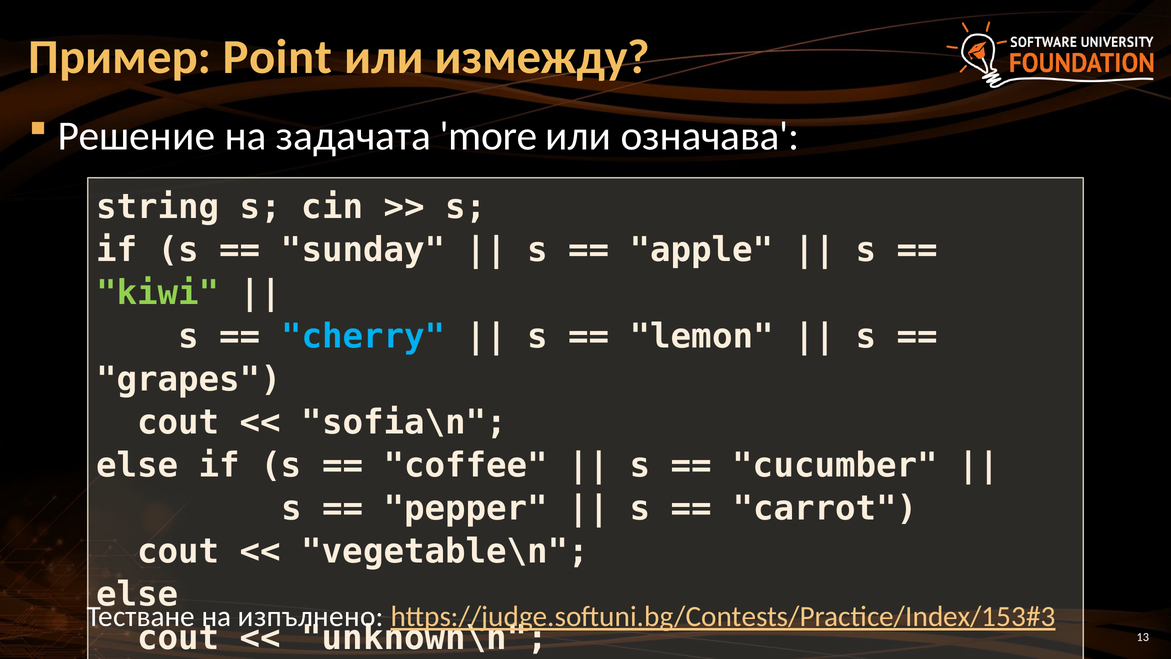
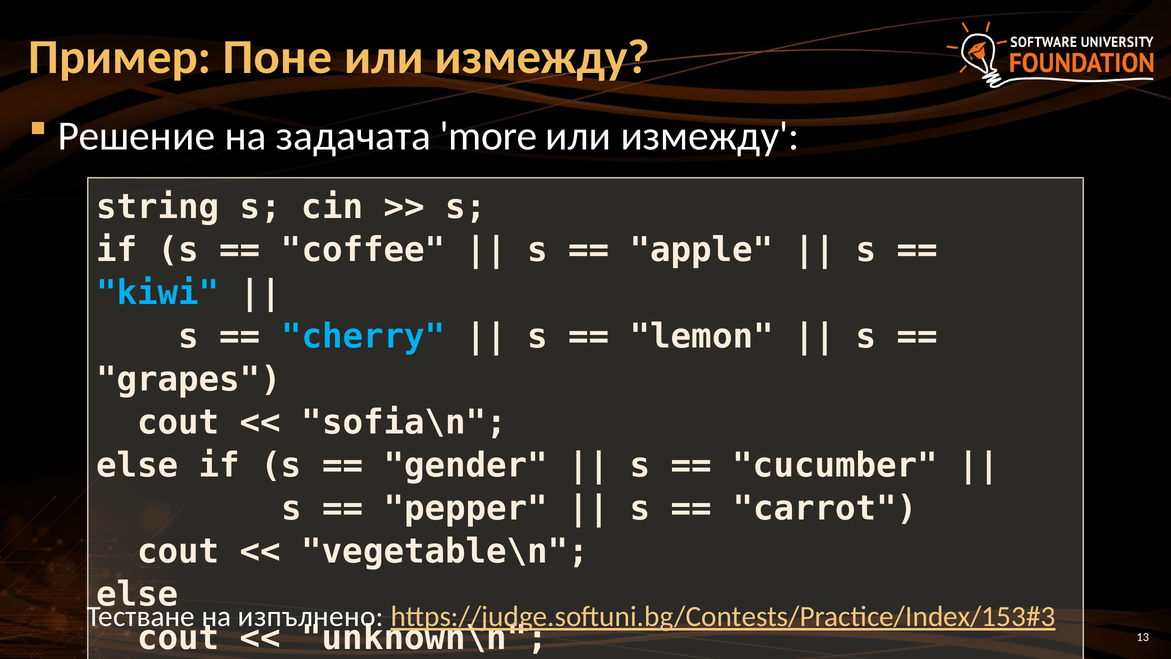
Point: Point -> Поне (277, 57)
означава: означава -> измежду (710, 136)
sunday: sunday -> coffee (363, 250)
kiwi colour: light green -> light blue (158, 293)
coffee: coffee -> gender (466, 465)
